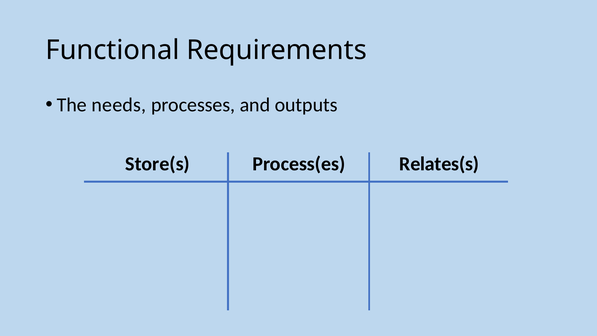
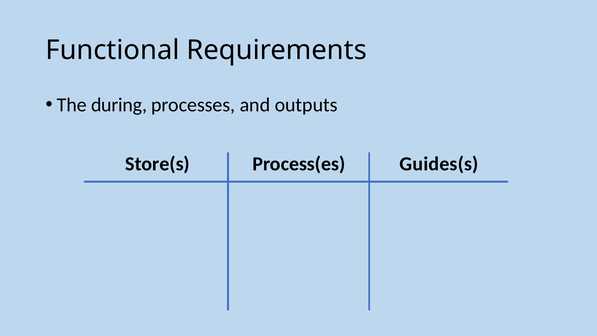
needs: needs -> during (119, 105)
Relates(s: Relates(s -> Guides(s (439, 164)
